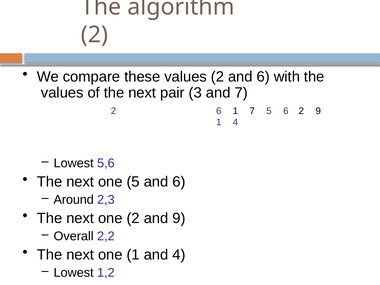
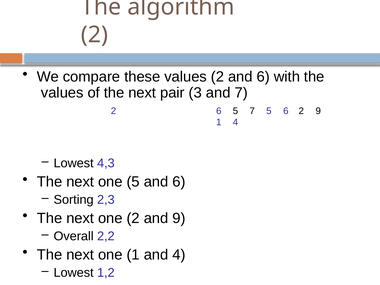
6 1: 1 -> 5 (235, 111)
5,6: 5,6 -> 4,3 (106, 163)
Around: Around -> Sorting (74, 200)
